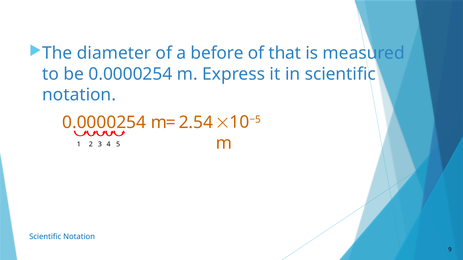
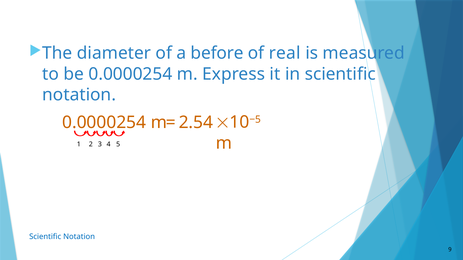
that: that -> real (285, 53)
